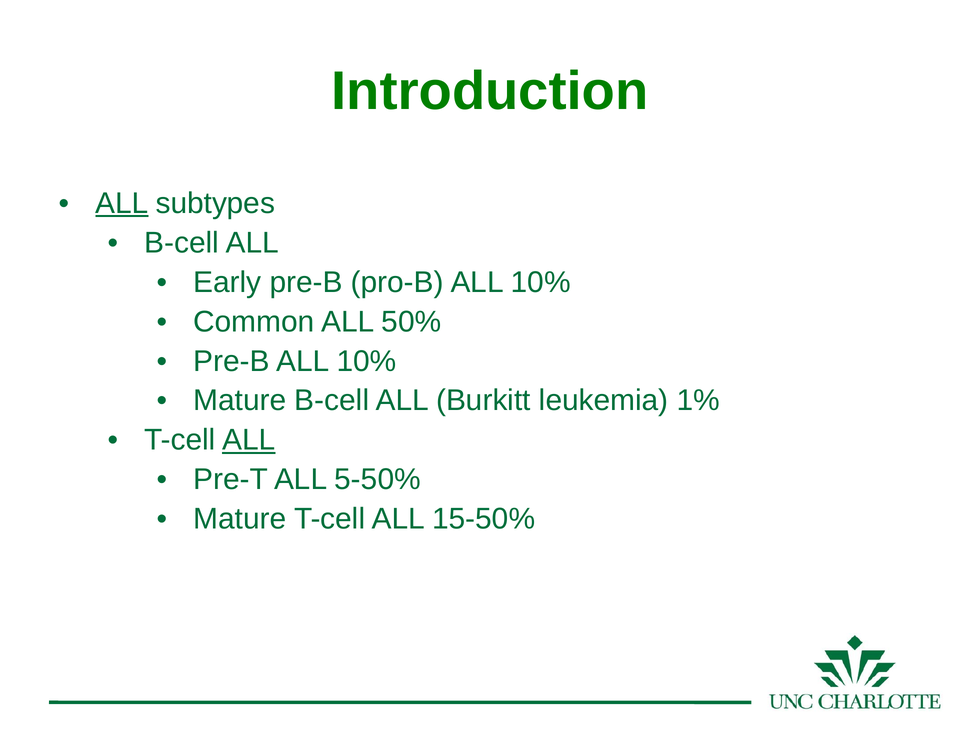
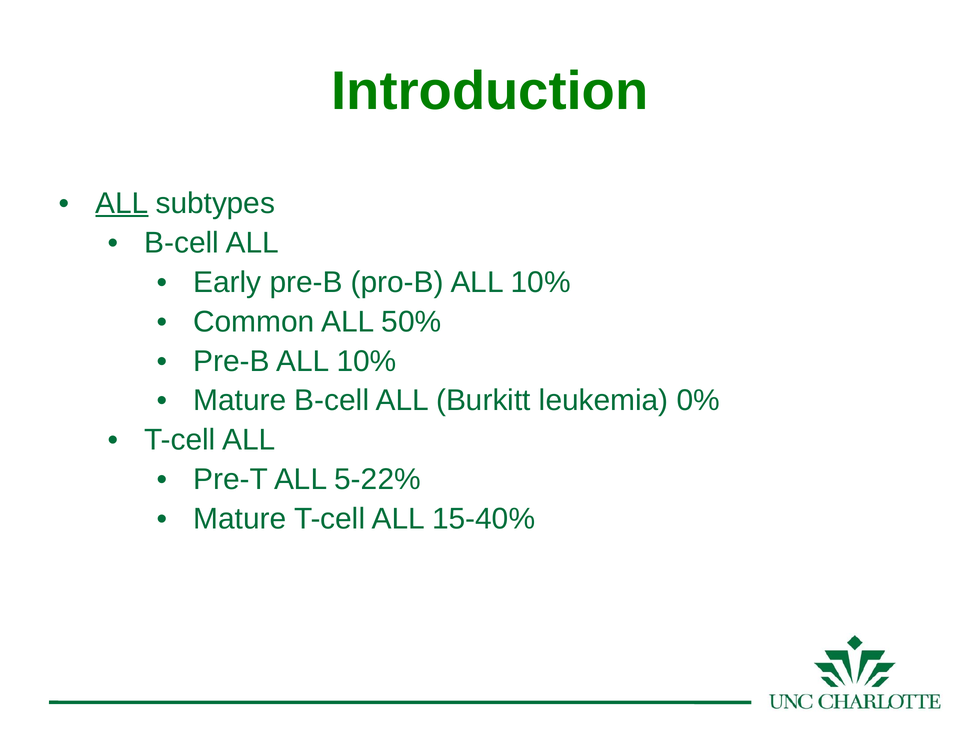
1%: 1% -> 0% (698, 401)
ALL underline: present -> none (249, 440)
5-50%: 5-50% -> 5-22% (378, 480)
15-50%: 15-50% -> 15-40% (484, 519)
